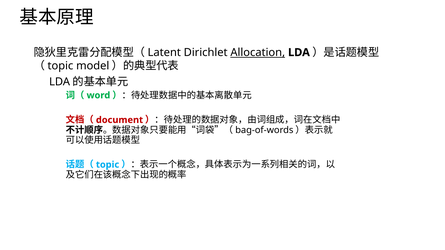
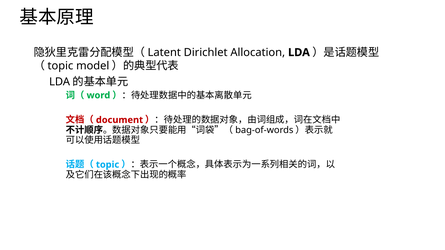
Allocation underline: present -> none (258, 52)
